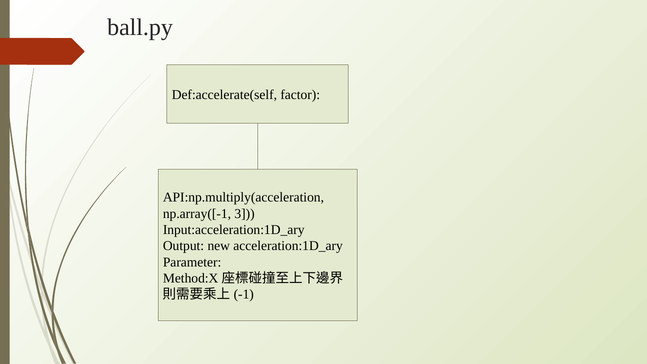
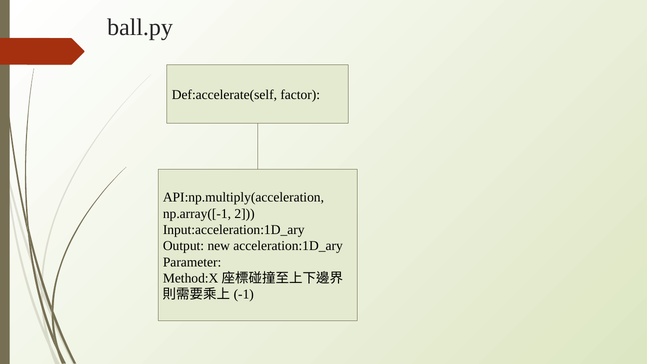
3: 3 -> 2 (245, 214)
